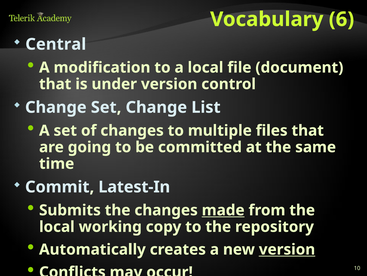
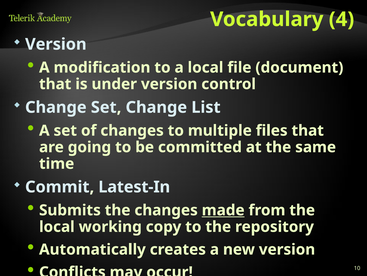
6: 6 -> 4 (341, 19)
Central: Central -> Version (56, 44)
version underline: present -> none (287, 249)
